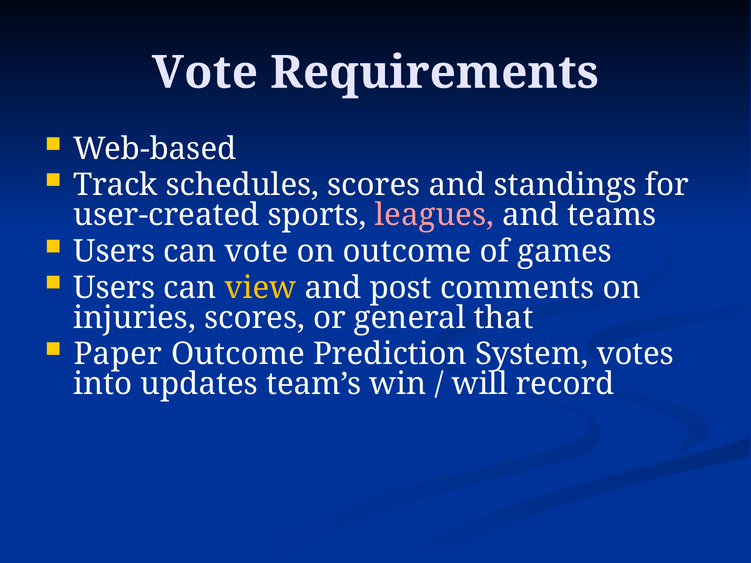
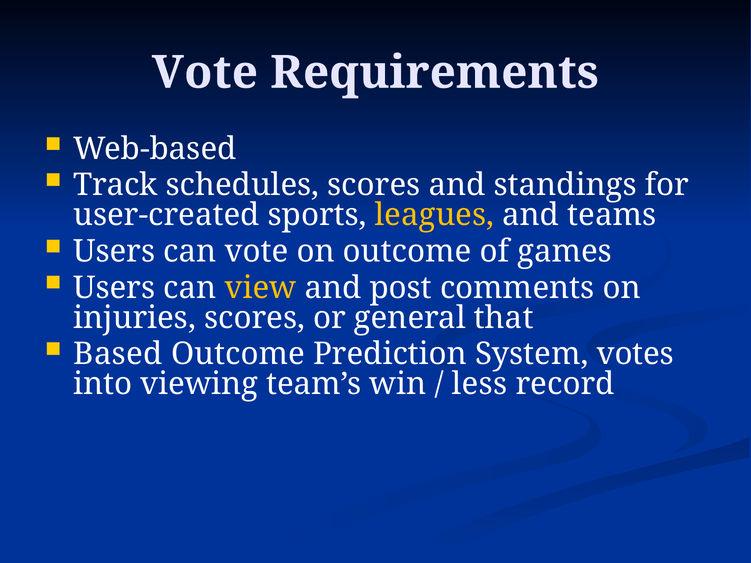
leagues colour: pink -> yellow (434, 215)
Paper: Paper -> Based (118, 354)
updates: updates -> viewing (199, 384)
will: will -> less (480, 384)
